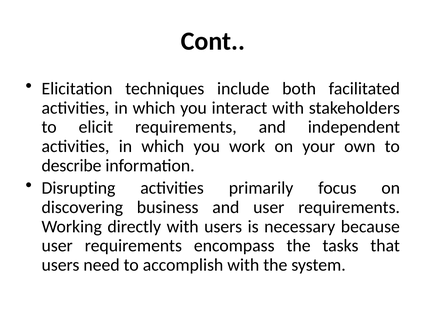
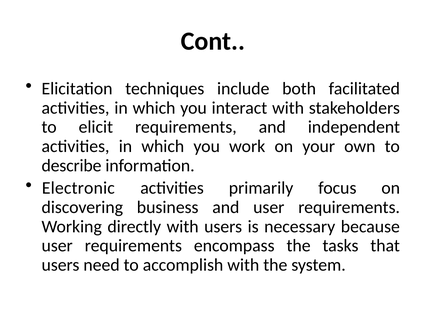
Disrupting: Disrupting -> Electronic (78, 188)
